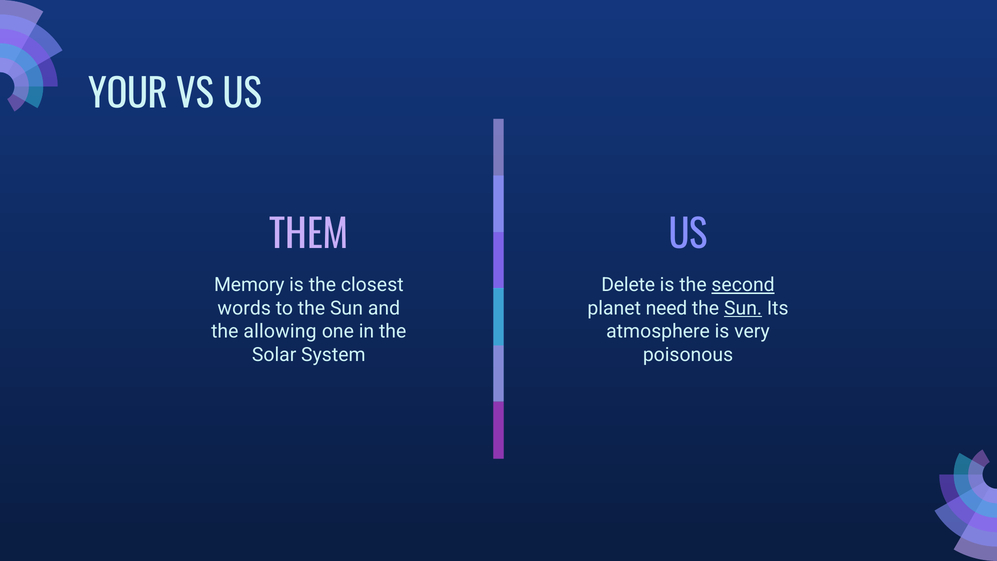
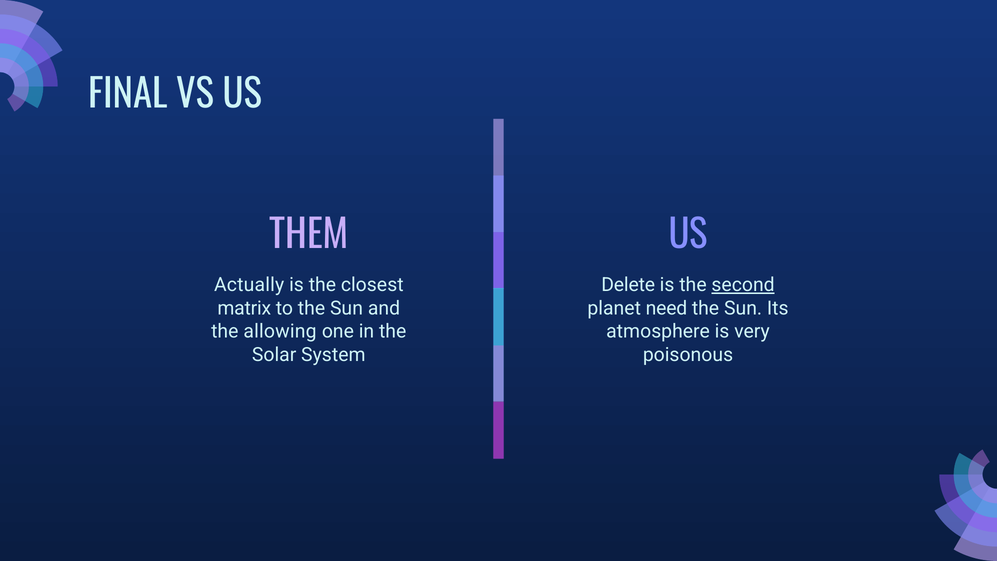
YOUR: YOUR -> FINAL (128, 95)
Memory: Memory -> Actually (249, 285)
words: words -> matrix (244, 308)
Sun underline: present -> none (743, 308)
